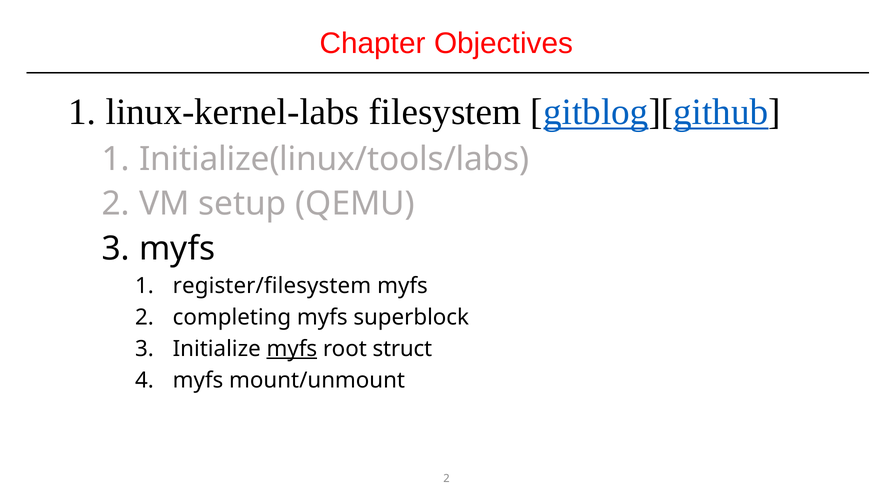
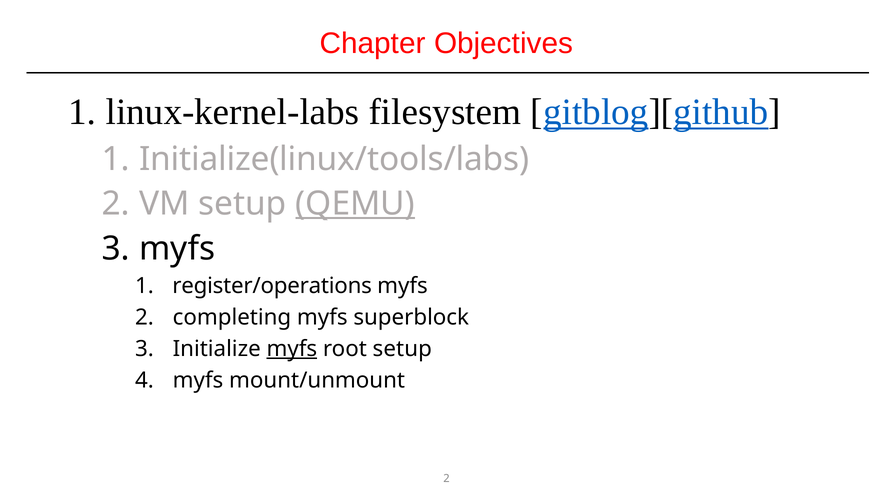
QEMU underline: none -> present (355, 204)
register/filesystem: register/filesystem -> register/operations (272, 286)
root struct: struct -> setup (402, 349)
